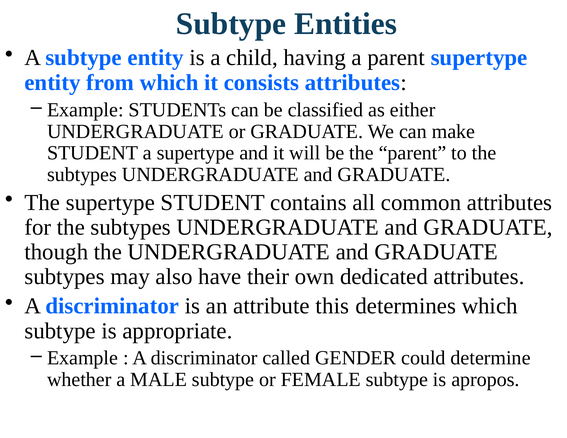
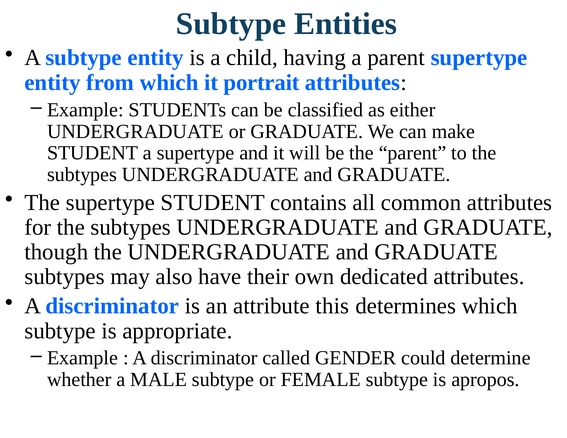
consists: consists -> portrait (261, 83)
